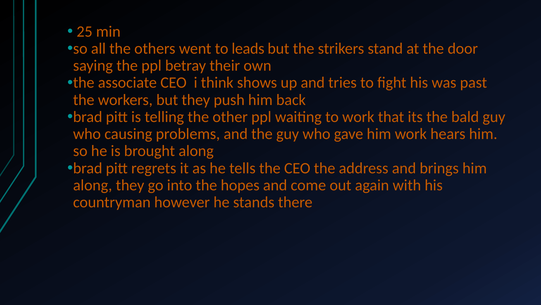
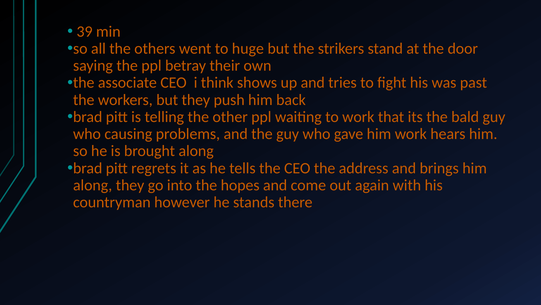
25: 25 -> 39 (85, 31)
leads: leads -> huge (248, 48)
